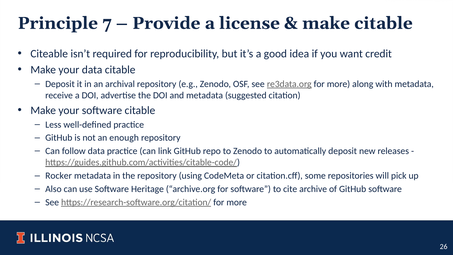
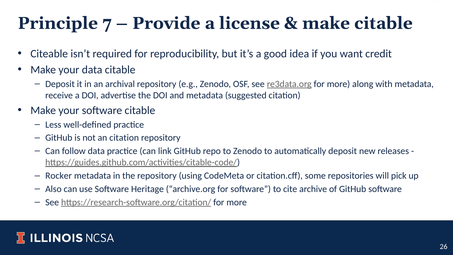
an enough: enough -> citation (124, 138)
